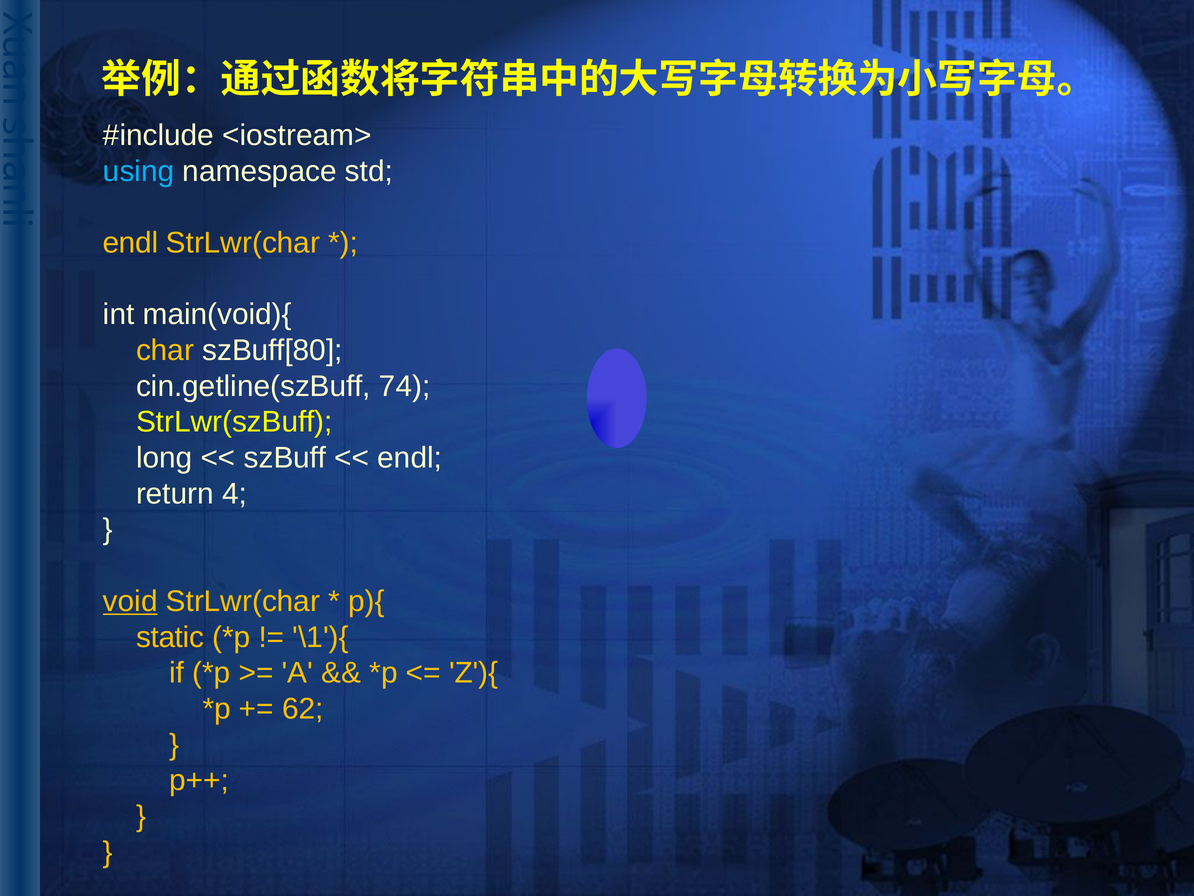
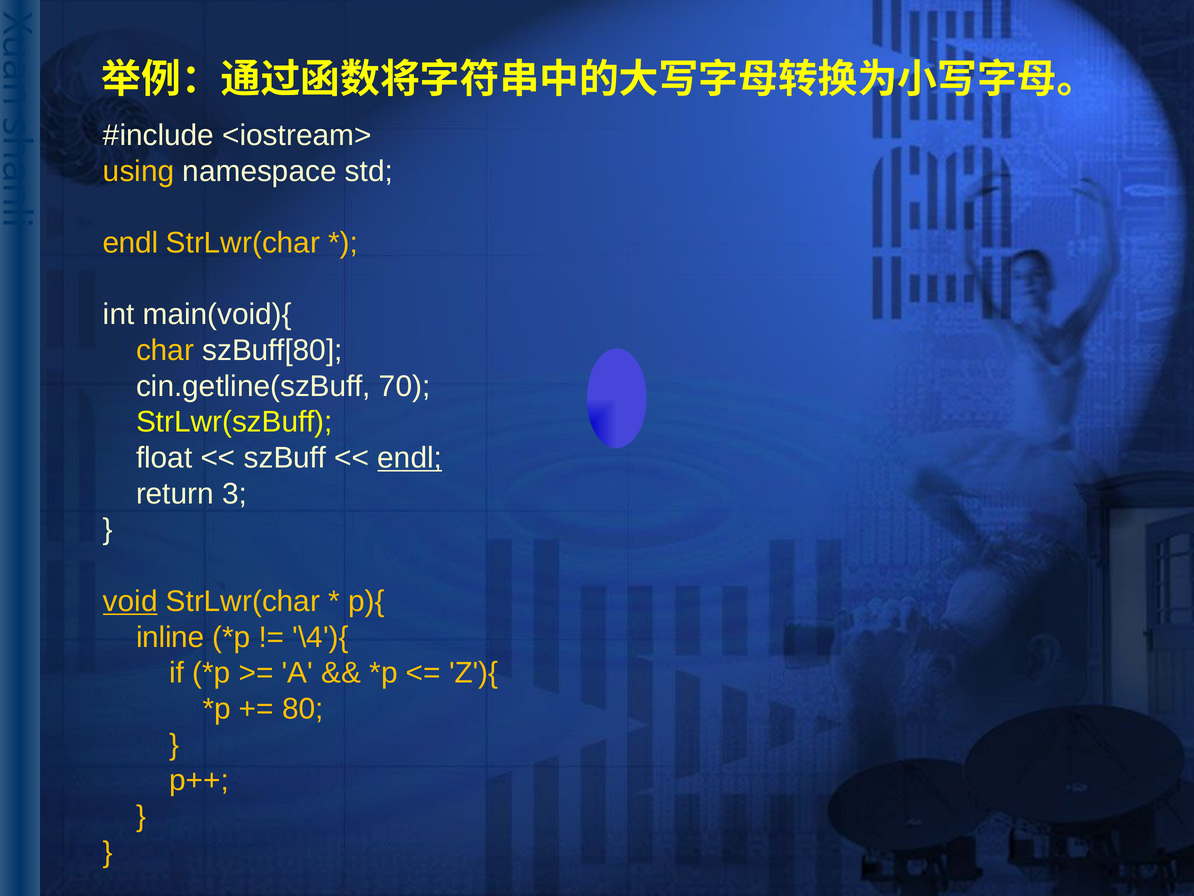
using colour: light blue -> yellow (139, 171)
74: 74 -> 70 (405, 386)
long: long -> float (164, 458)
endl underline: none -> present (410, 458)
4: 4 -> 3 (235, 494)
static: static -> inline (170, 637)
\1'){: \1'){ -> \4'){ (321, 637)
62: 62 -> 80 (303, 708)
